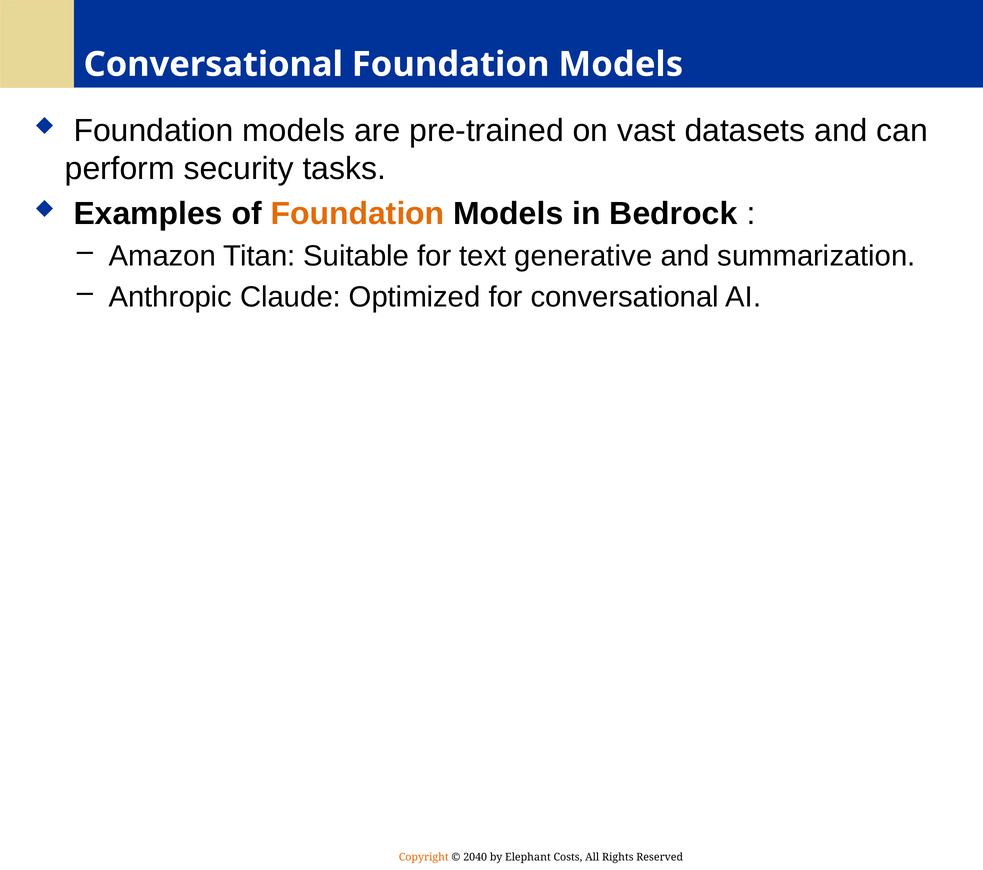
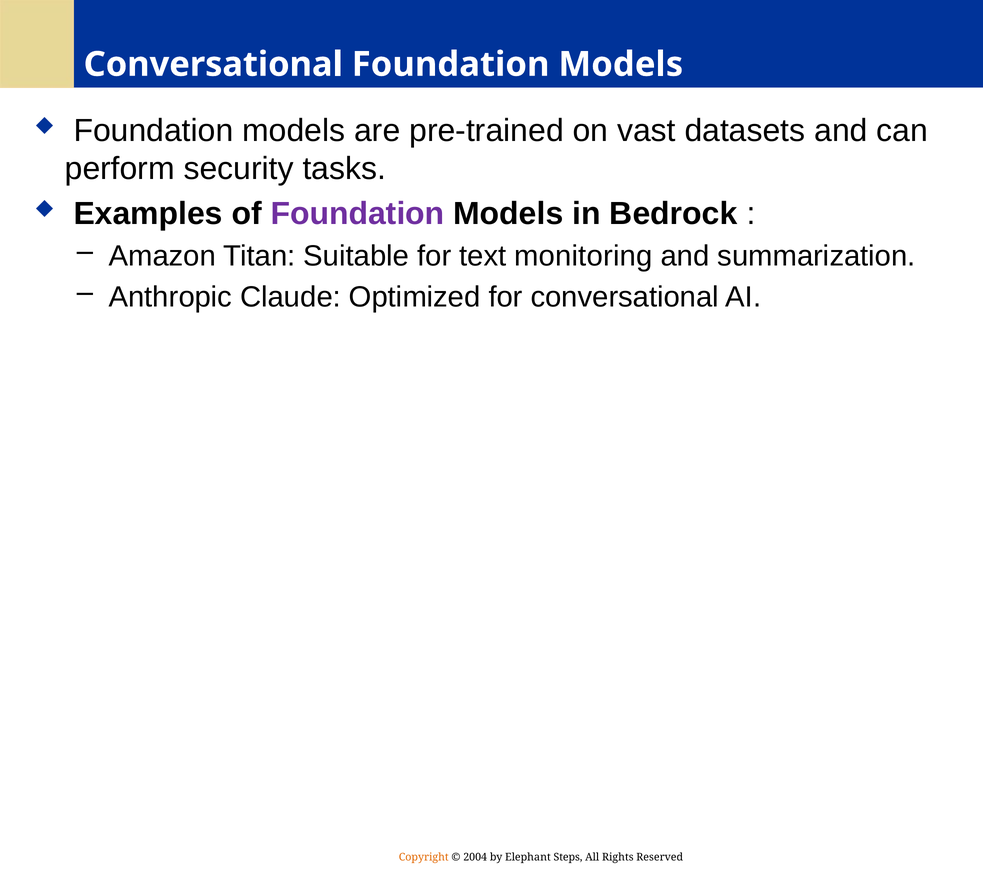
Foundation colour: orange -> purple (358, 214)
generative: generative -> monitoring (583, 256)
2040: 2040 -> 2004 (475, 858)
Costs: Costs -> Steps (568, 858)
